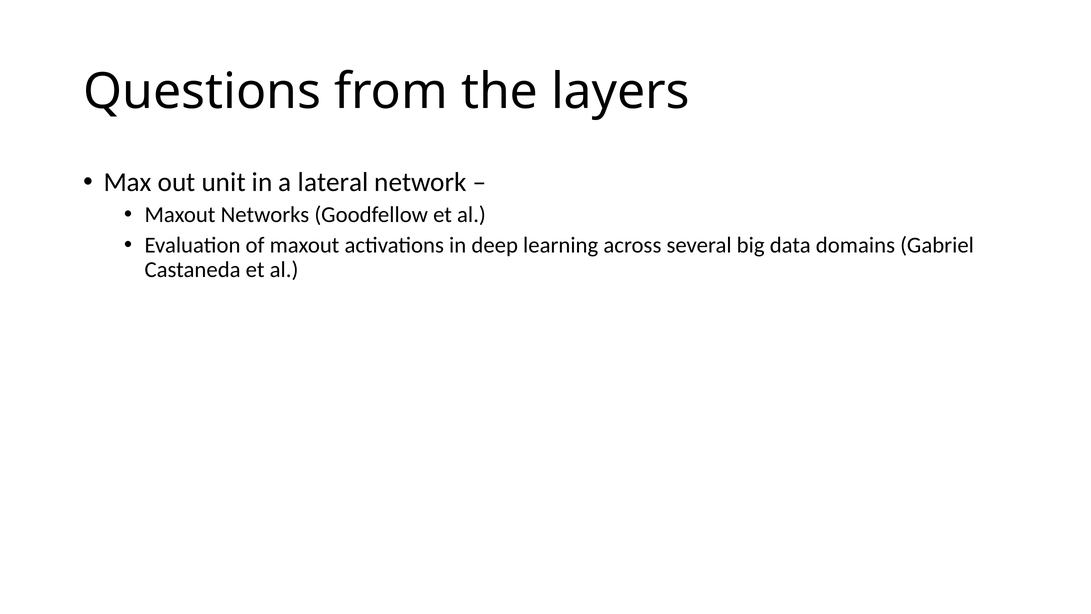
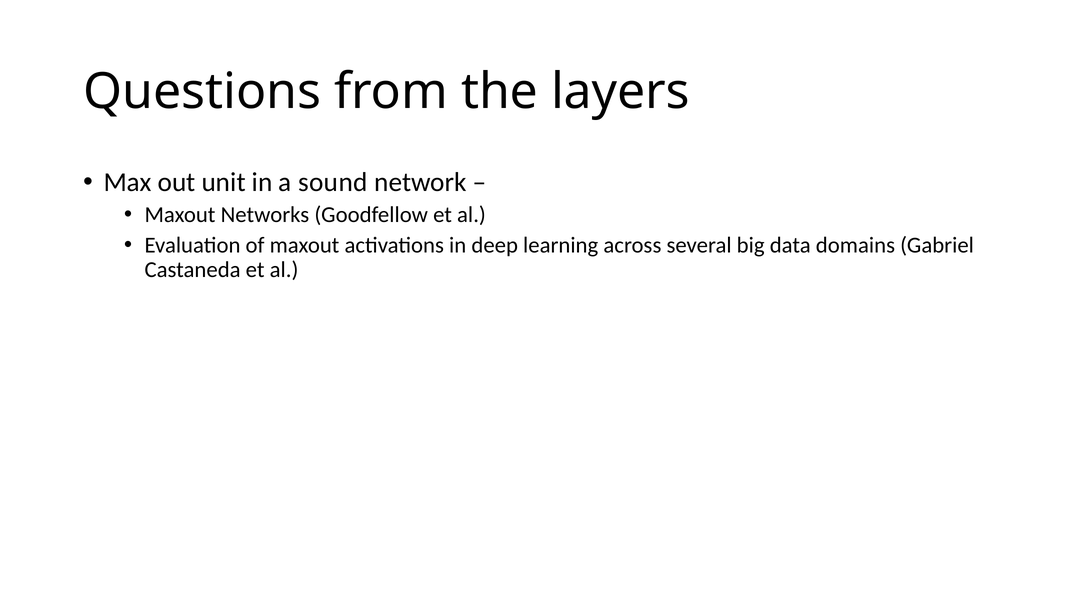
lateral: lateral -> sound (333, 182)
